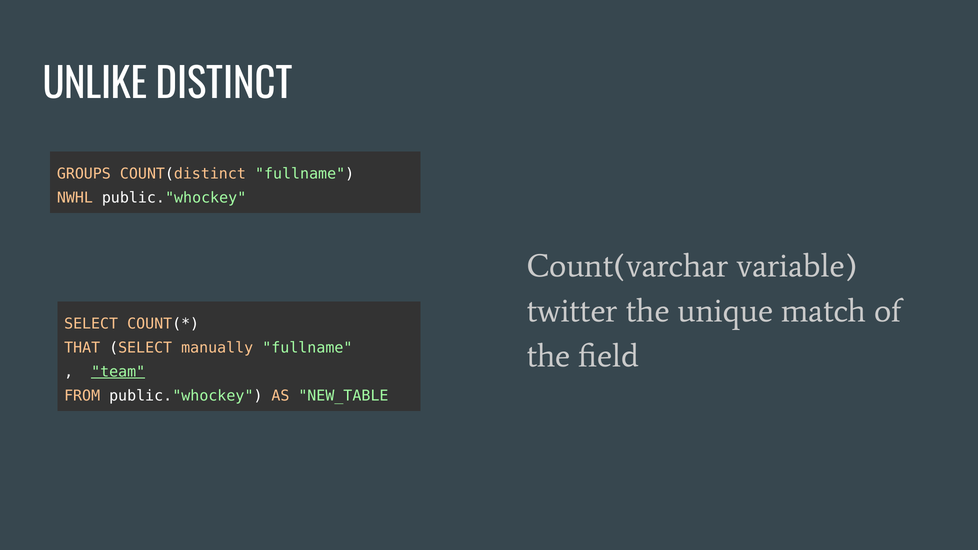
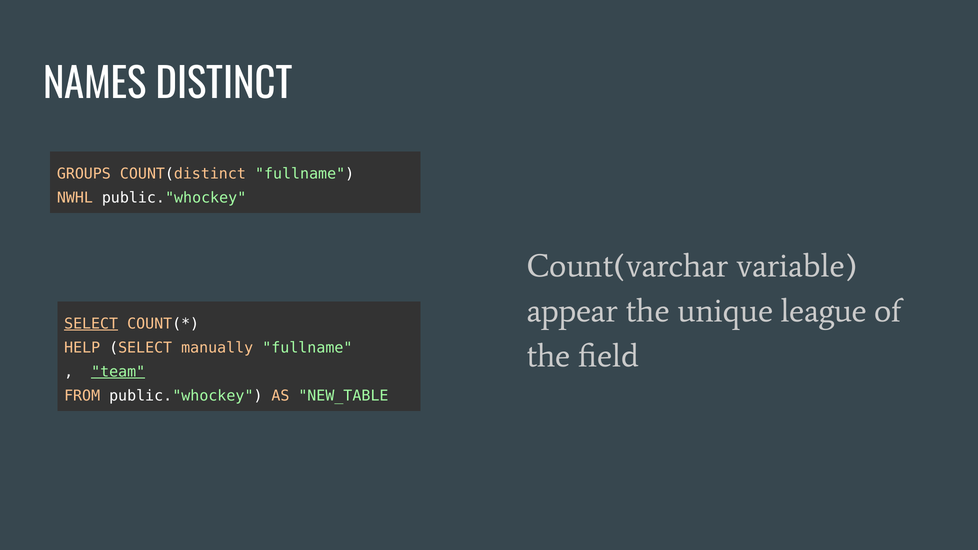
UNLIKE: UNLIKE -> NAMES (95, 85)
twitter: twitter -> appear (572, 311)
match: match -> league (824, 311)
SELECT underline: none -> present (91, 324)
THAT: THAT -> HELP (82, 348)
